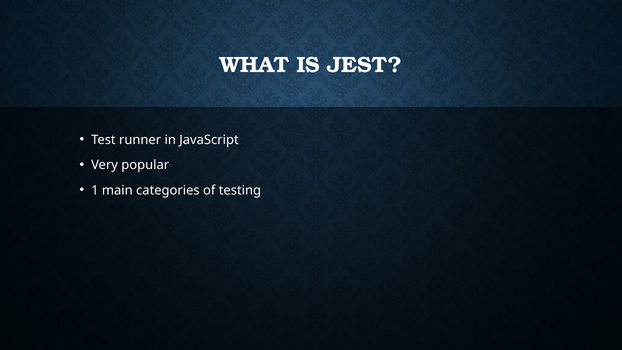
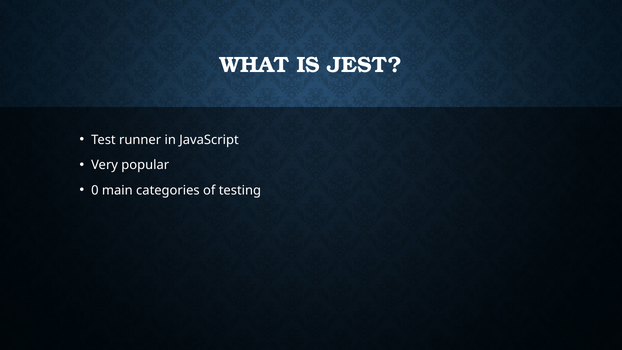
1: 1 -> 0 (95, 190)
